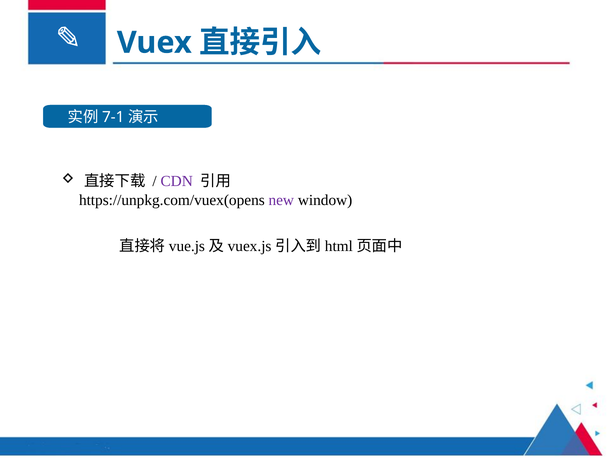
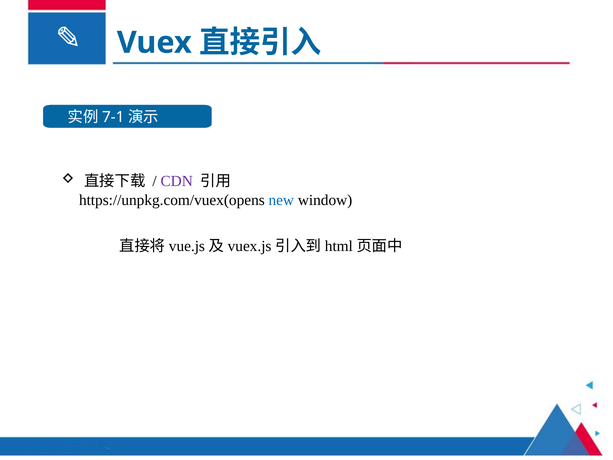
new colour: purple -> blue (281, 200)
